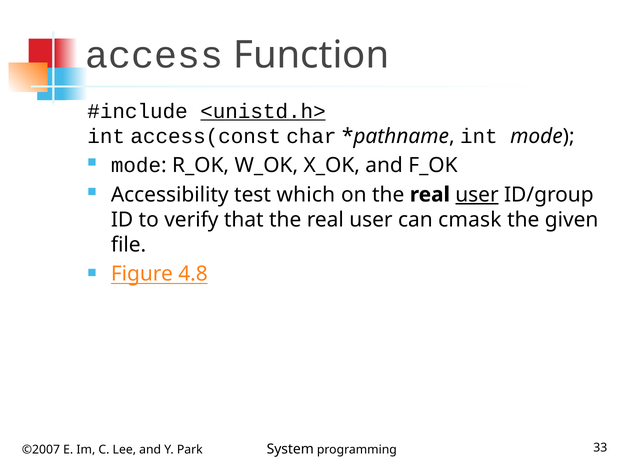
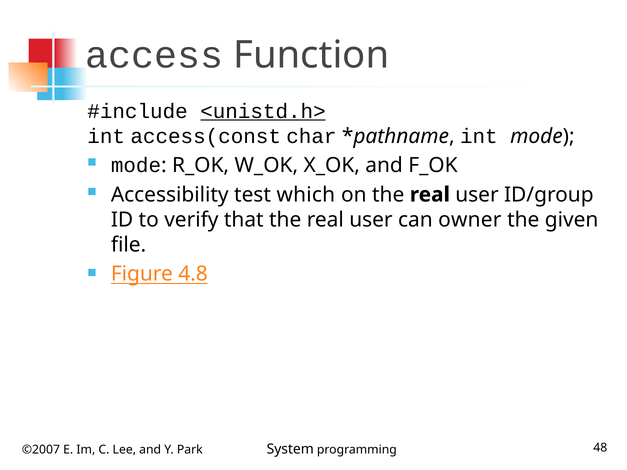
user underline: present -> none (477, 195)
cmask: cmask -> owner (470, 220)
33: 33 -> 48 (600, 448)
